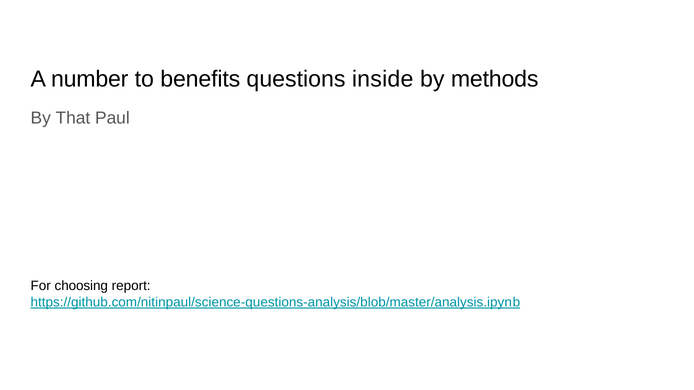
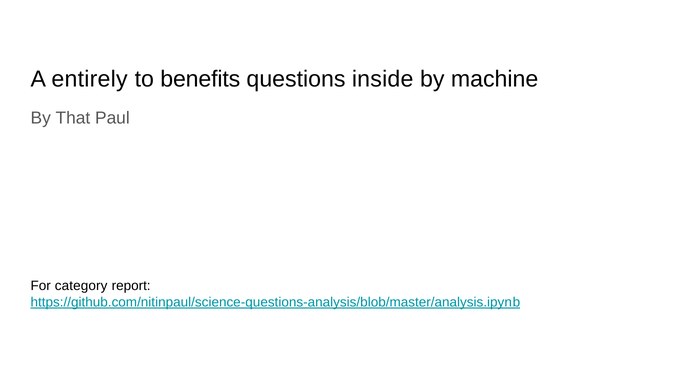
number: number -> entirely (90, 79)
methods: methods -> machine (495, 79)
choosing: choosing -> category (81, 286)
